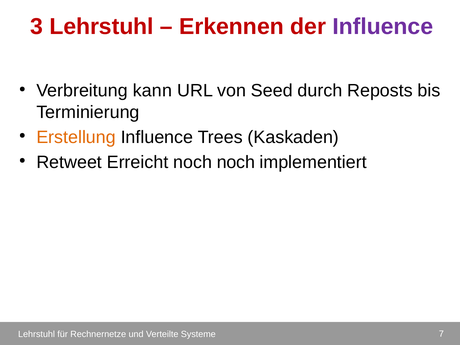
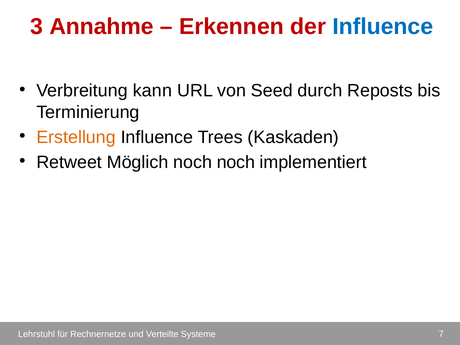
3 Lehrstuhl: Lehrstuhl -> Annahme (102, 27)
Influence colour: purple -> blue (383, 27)
Erreicht: Erreicht -> Möglich (138, 162)
